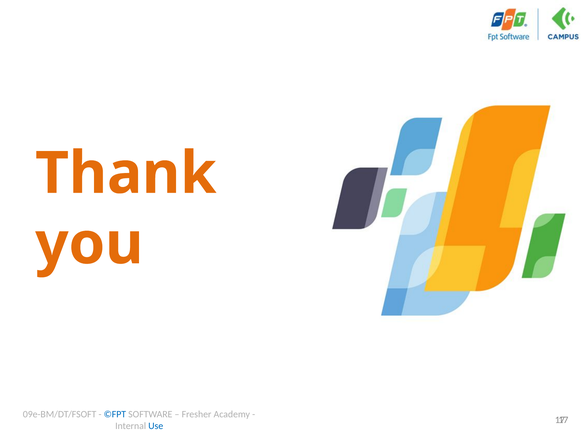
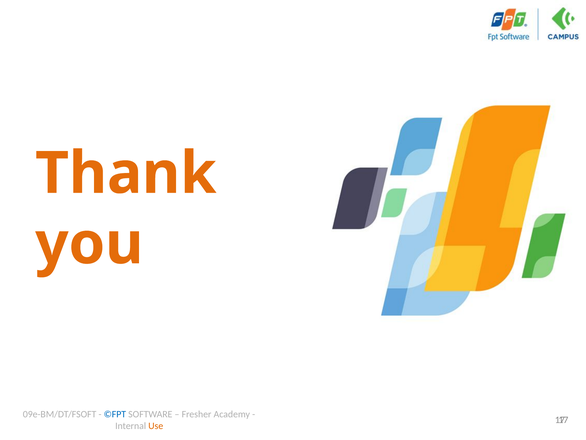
Use colour: blue -> orange (156, 426)
